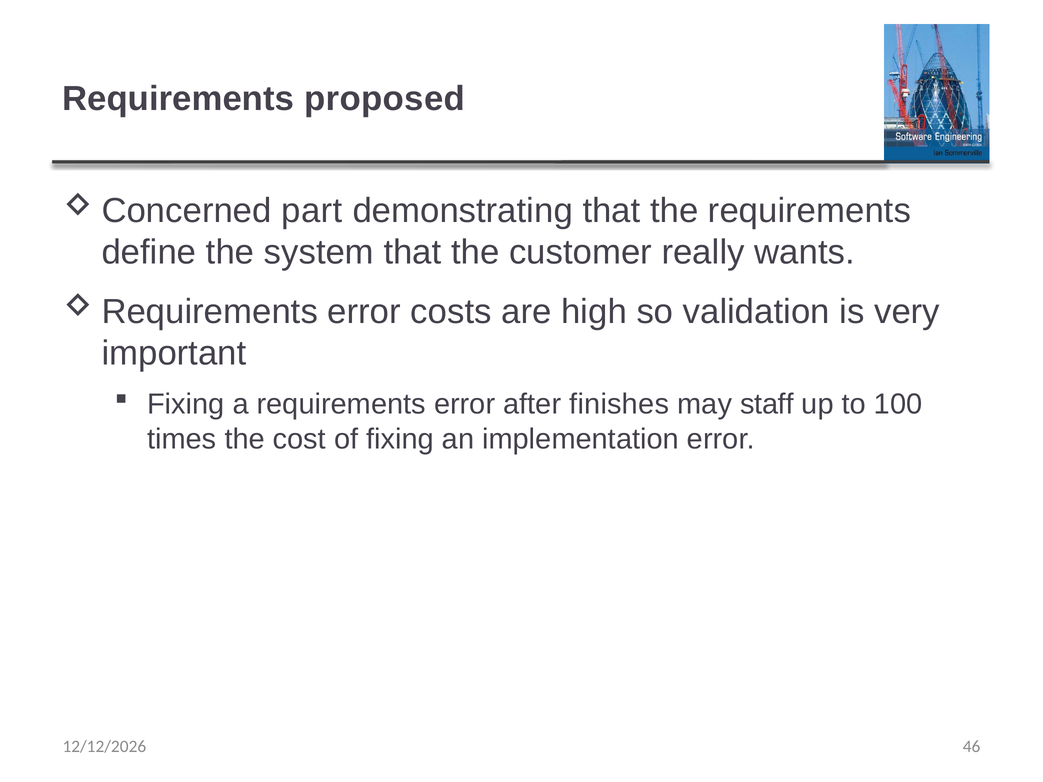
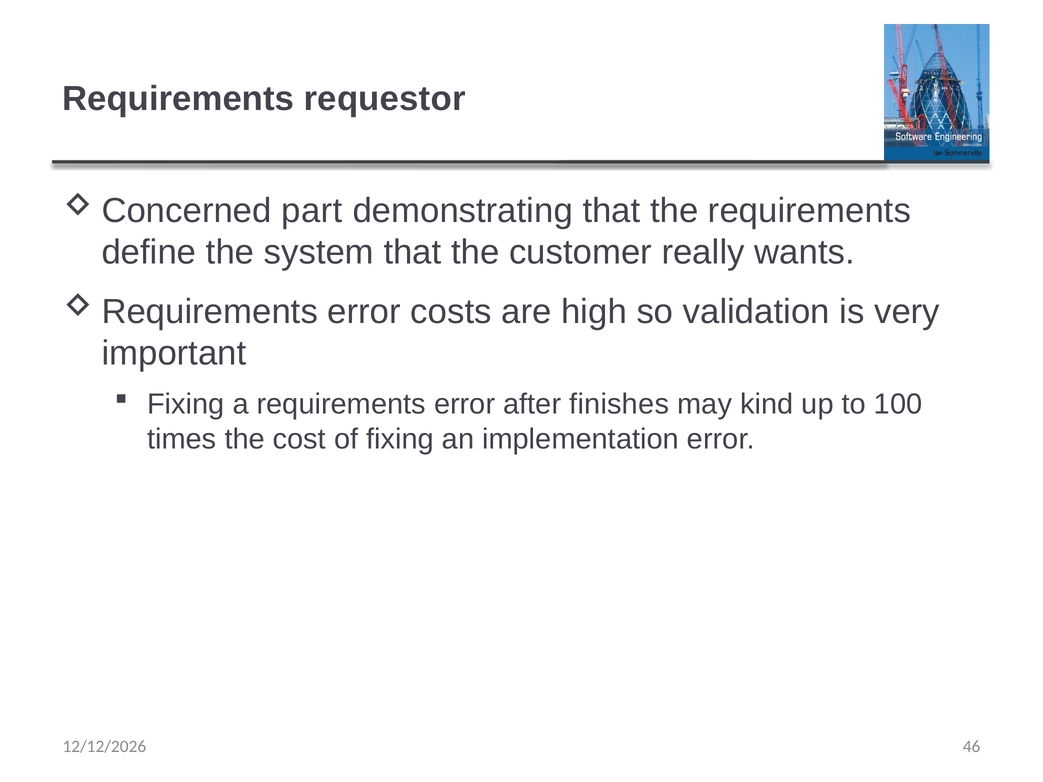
proposed: proposed -> requestor (385, 99)
staff: staff -> kind (767, 404)
